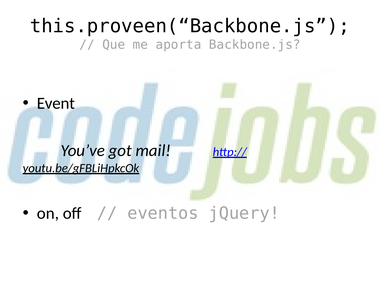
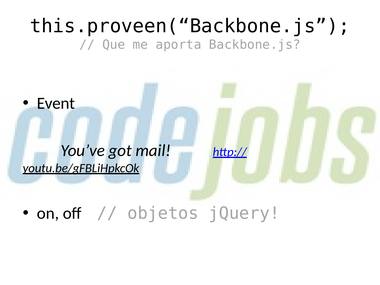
eventos: eventos -> objetos (163, 213)
